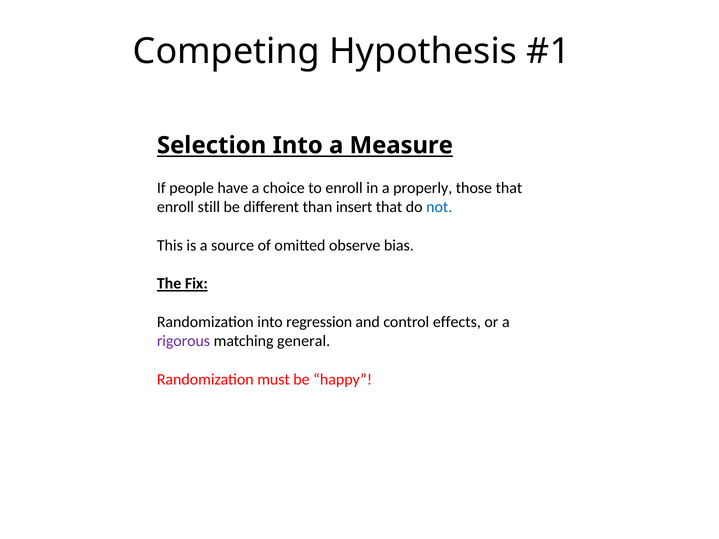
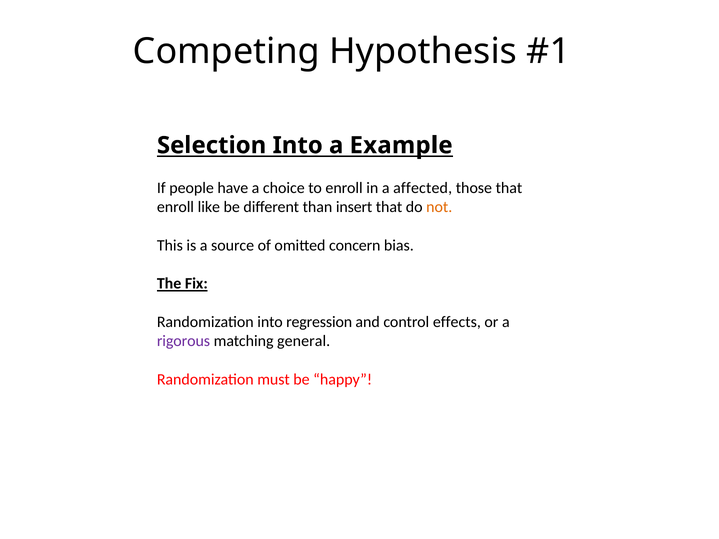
Measure: Measure -> Example (401, 145)
properly: properly -> affected (423, 188)
still: still -> like (209, 207)
not colour: blue -> orange (439, 207)
observe: observe -> concern (355, 245)
